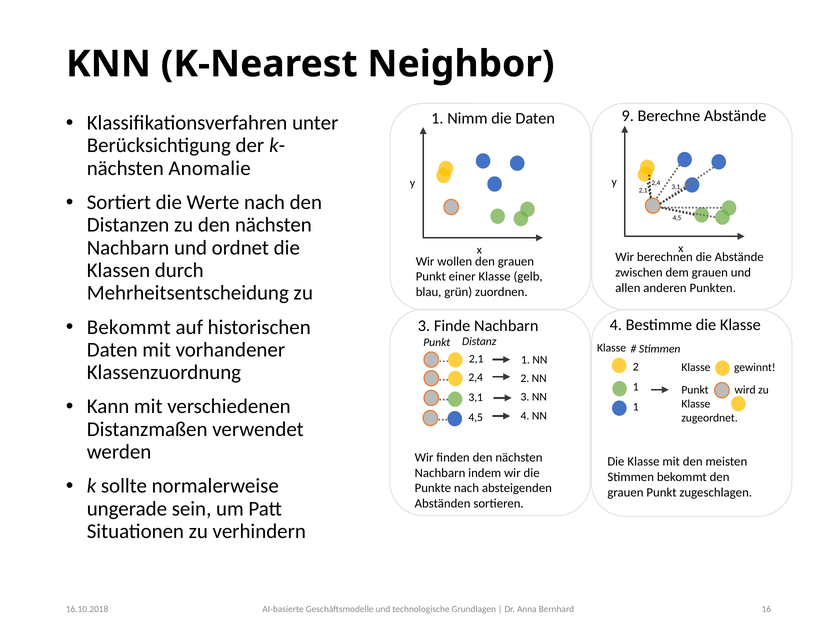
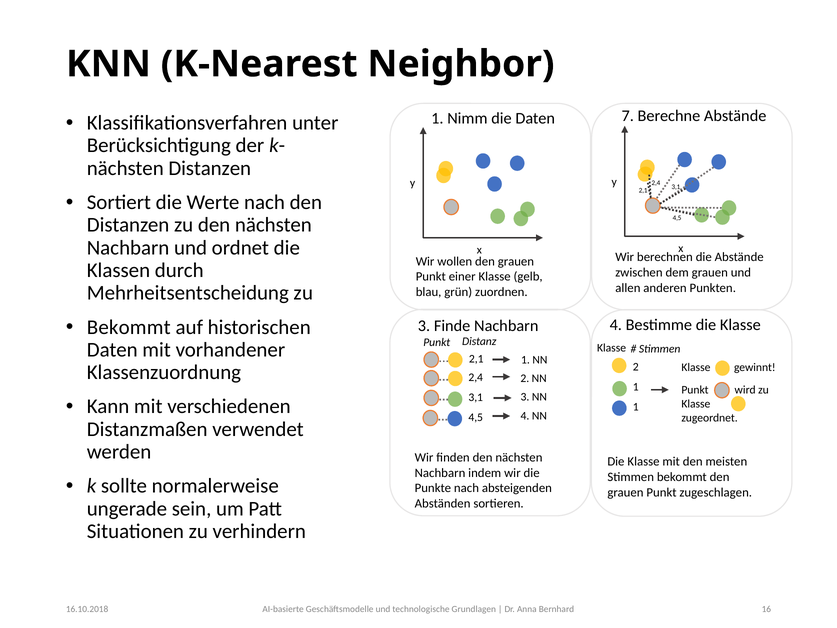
9: 9 -> 7 (628, 116)
nächsten Anomalie: Anomalie -> Distanzen (210, 168)
